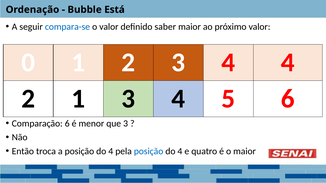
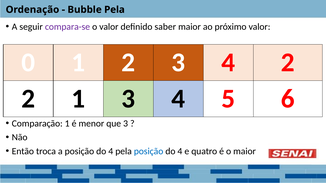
Bubble Está: Está -> Pela (114, 10)
compara-se colour: blue -> purple (67, 27)
4 4: 4 -> 2 (288, 63)
Comparação 6: 6 -> 1 (67, 124)
